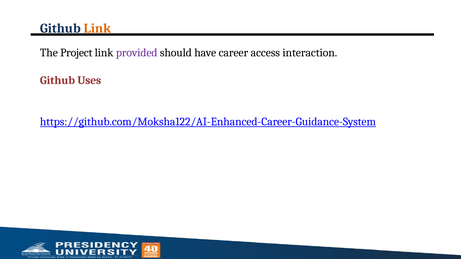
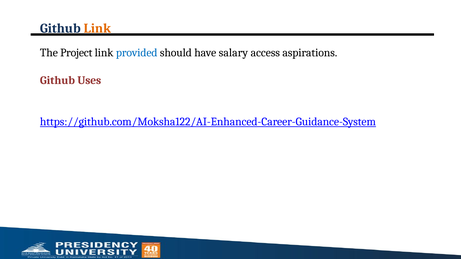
provided colour: purple -> blue (137, 53)
career: career -> salary (233, 53)
interaction: interaction -> aspirations (310, 53)
